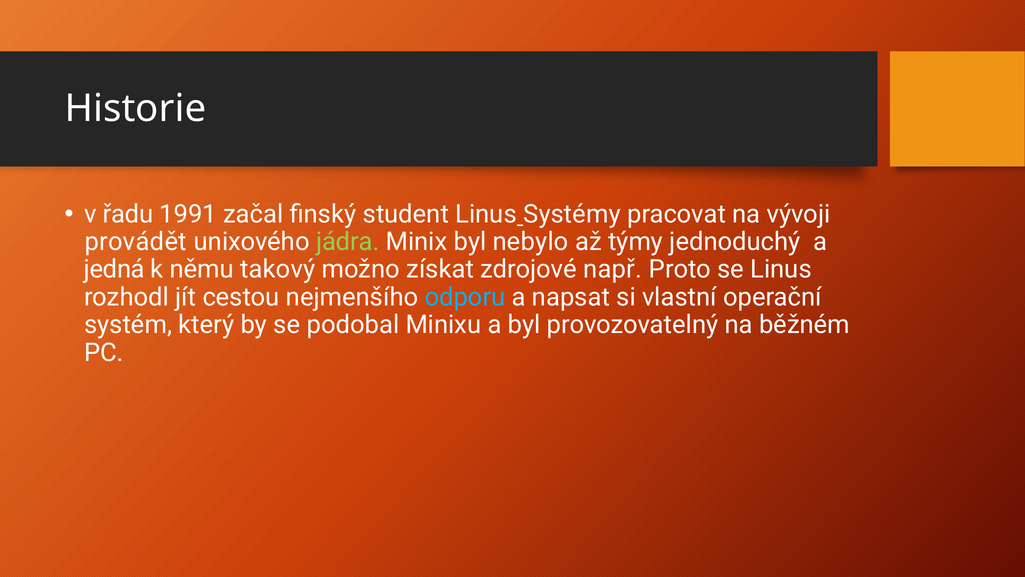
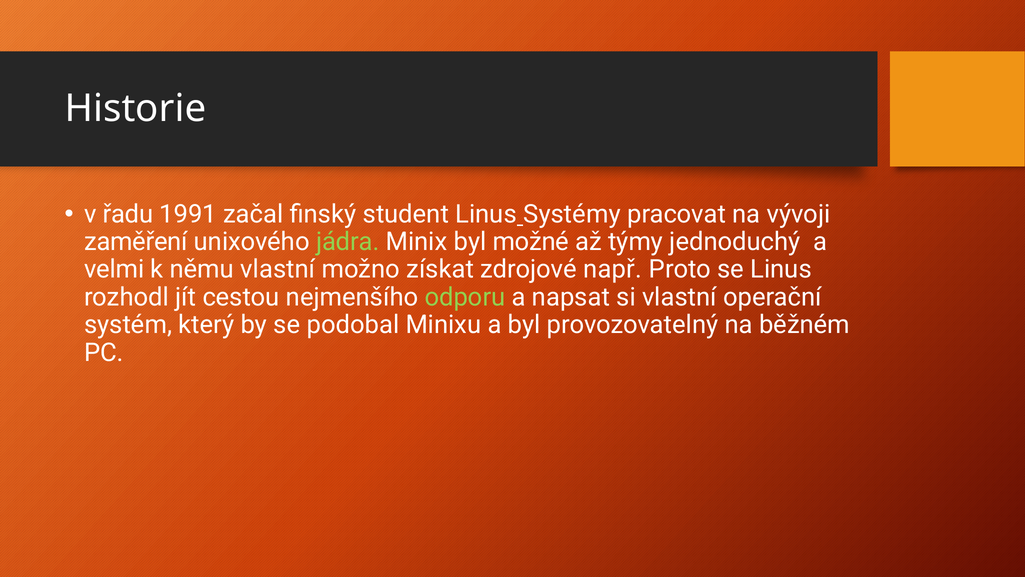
provádět: provádět -> zaměření (136, 242)
nebylo: nebylo -> možné (531, 242)
jedná: jedná -> velmi (114, 269)
němu takový: takový -> vlastní (278, 269)
odporu colour: light blue -> light green (465, 297)
